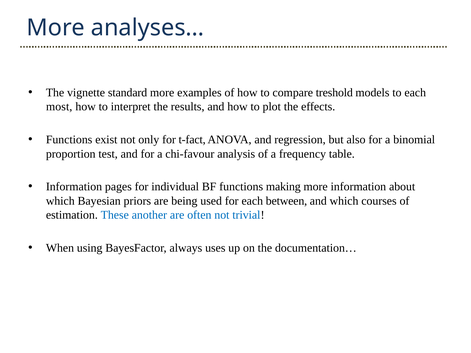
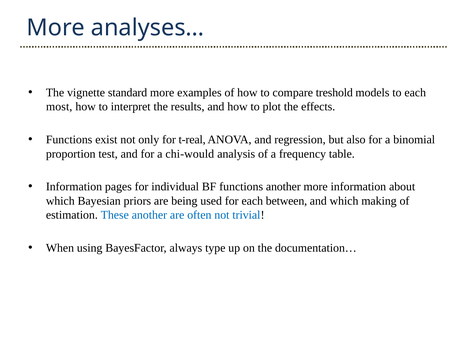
t-fact: t-fact -> t-real (192, 140)
chi-favour: chi-favour -> chi-would (190, 154)
functions making: making -> another (283, 187)
courses: courses -> making (379, 201)
uses: uses -> type (215, 248)
